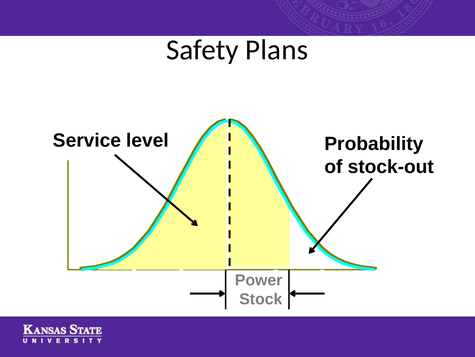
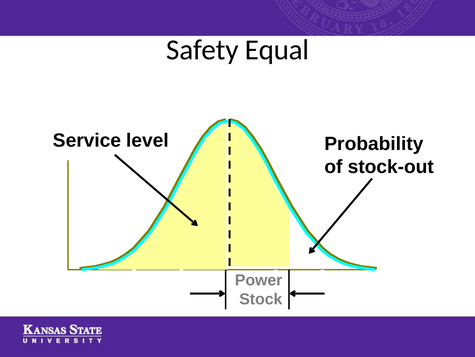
Plans: Plans -> Equal (277, 50)
